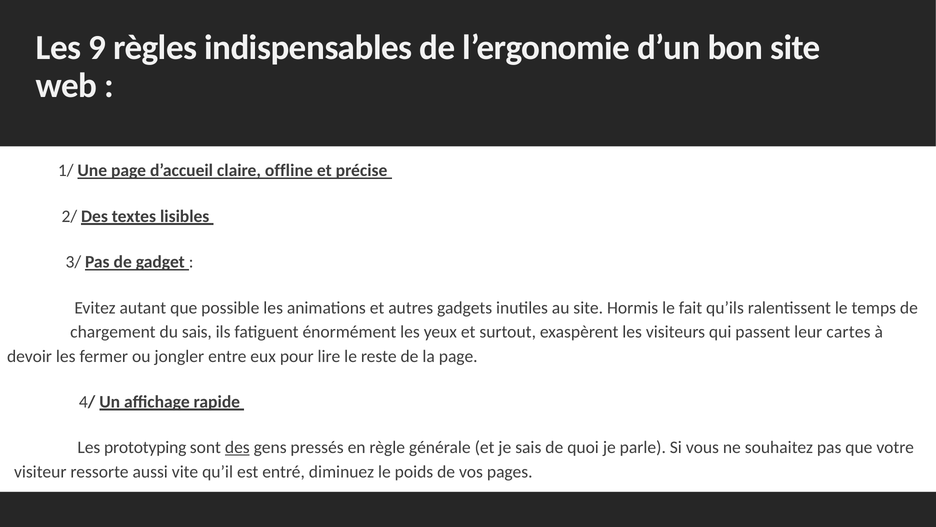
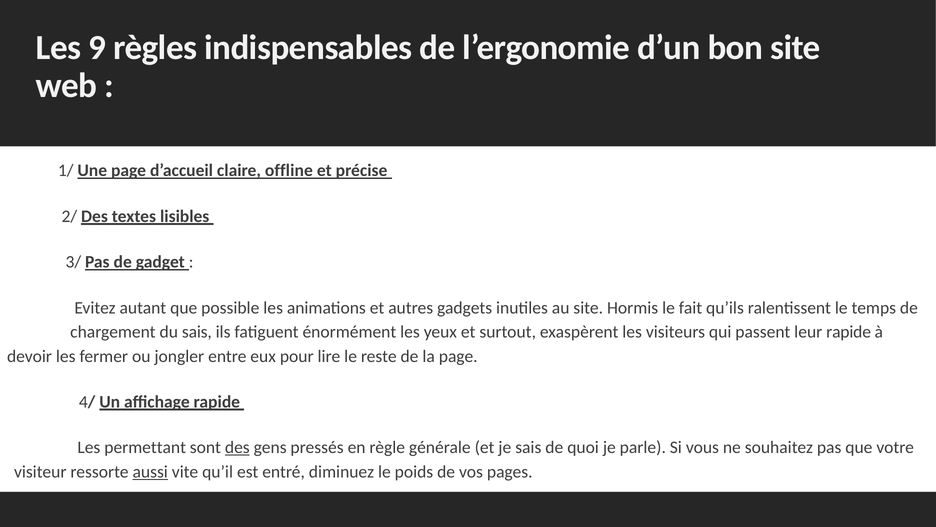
leur cartes: cartes -> rapide (849, 332)
prototyping: prototyping -> permettant (145, 447)
aussi underline: none -> present (150, 471)
